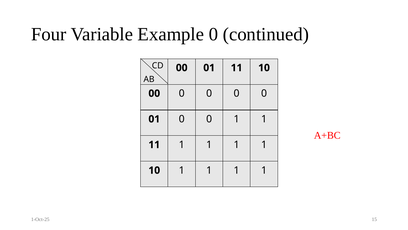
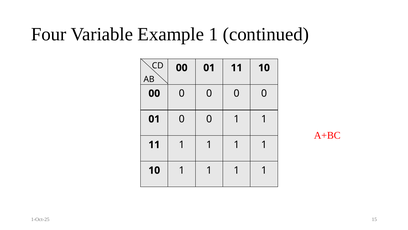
Example 0: 0 -> 1 (213, 34)
